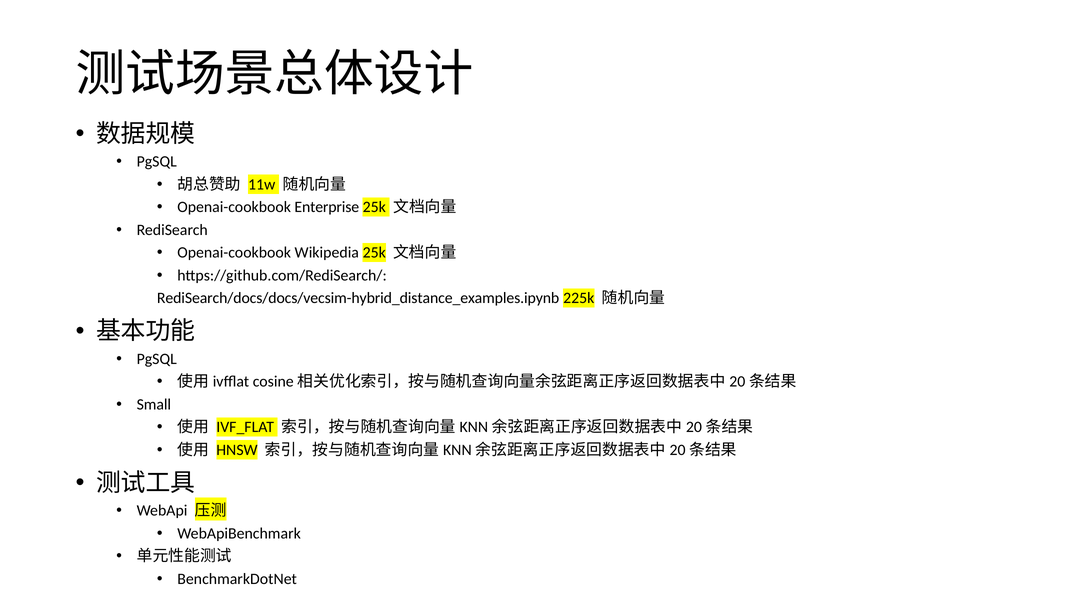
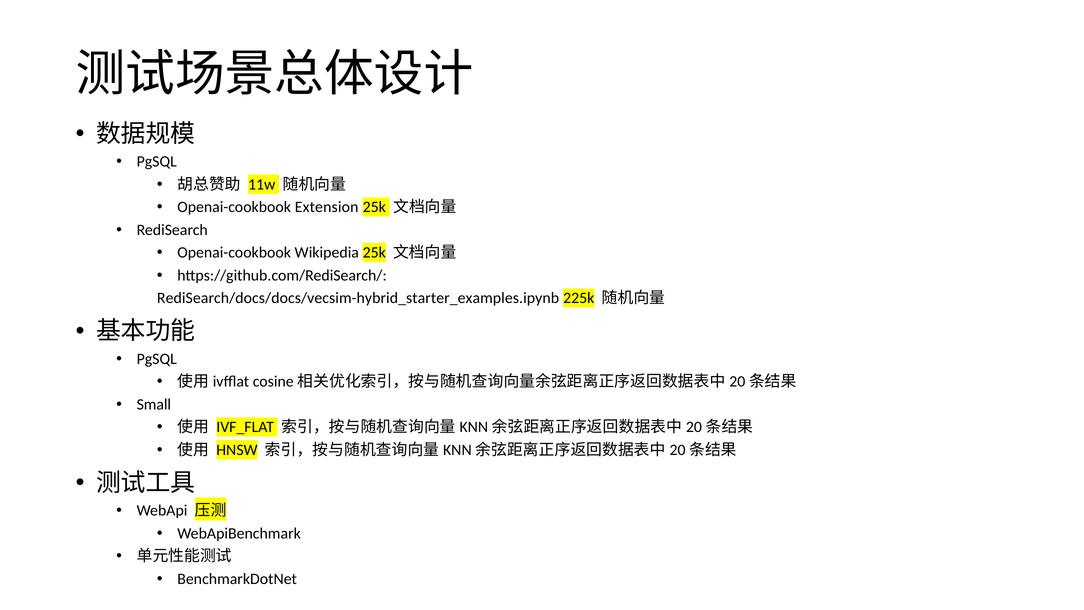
Enterprise: Enterprise -> Extension (327, 207)
RediSearch/docs/docs/vecsim-hybrid_distance_examples.ipynb: RediSearch/docs/docs/vecsim-hybrid_distance_examples.ipynb -> RediSearch/docs/docs/vecsim-hybrid_starter_examples.ipynb (358, 298)
